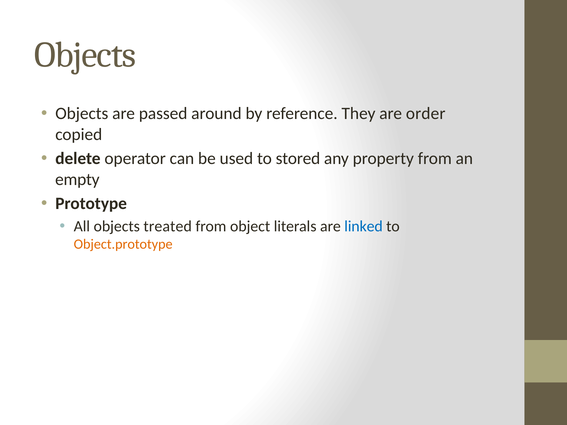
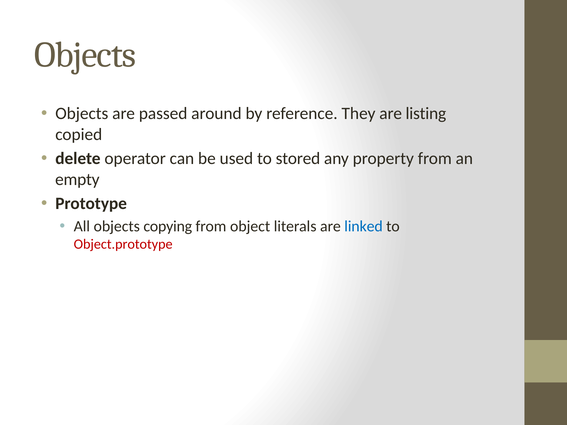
order: order -> listing (426, 114)
treated: treated -> copying (168, 227)
Object.prototype colour: orange -> red (123, 244)
